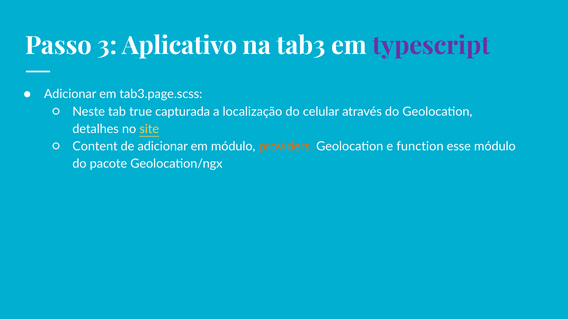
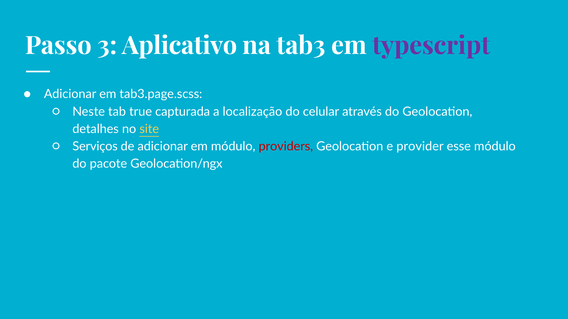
Content: Content -> Serviços (95, 147)
providers colour: orange -> red (286, 147)
function: function -> provider (420, 147)
